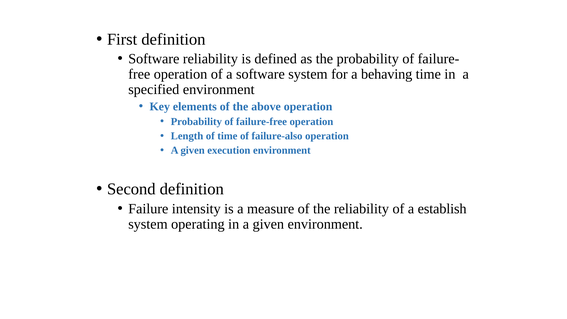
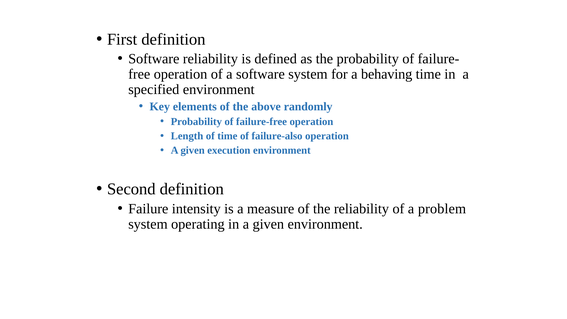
above operation: operation -> randomly (308, 106)
establish: establish -> problem (442, 209)
